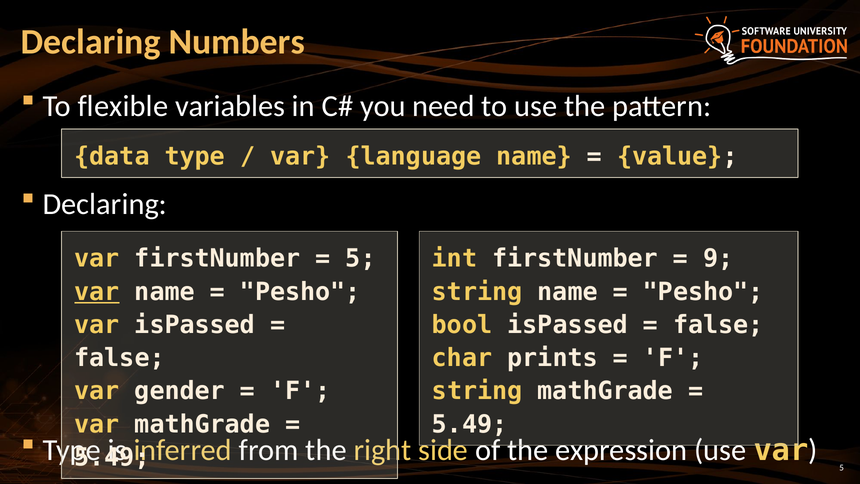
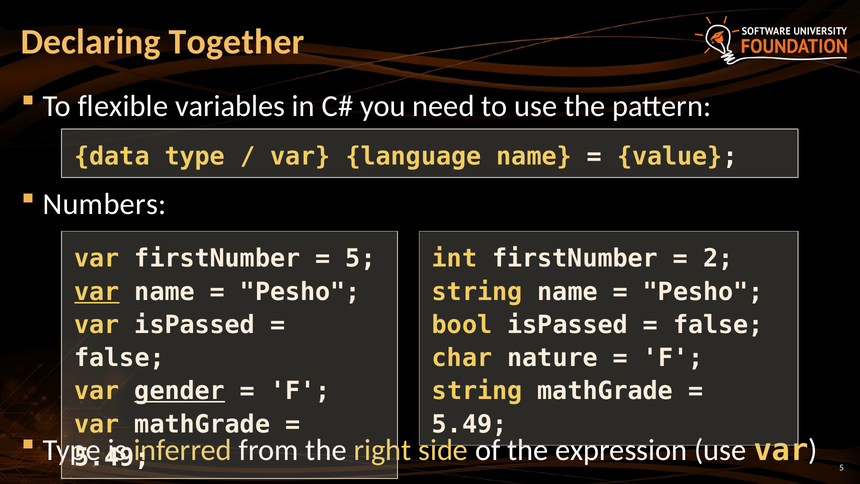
Numbers: Numbers -> Together (237, 42)
Declaring: Declaring -> Numbers (105, 204)
9: 9 -> 2 (718, 259)
prints: prints -> nature (553, 358)
gender underline: none -> present (180, 391)
